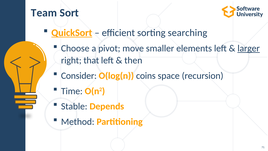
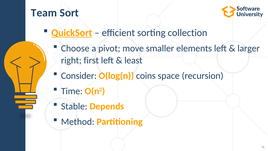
searching: searching -> collection (188, 33)
larger underline: present -> none (249, 48)
that: that -> first (91, 60)
then: then -> least (133, 60)
